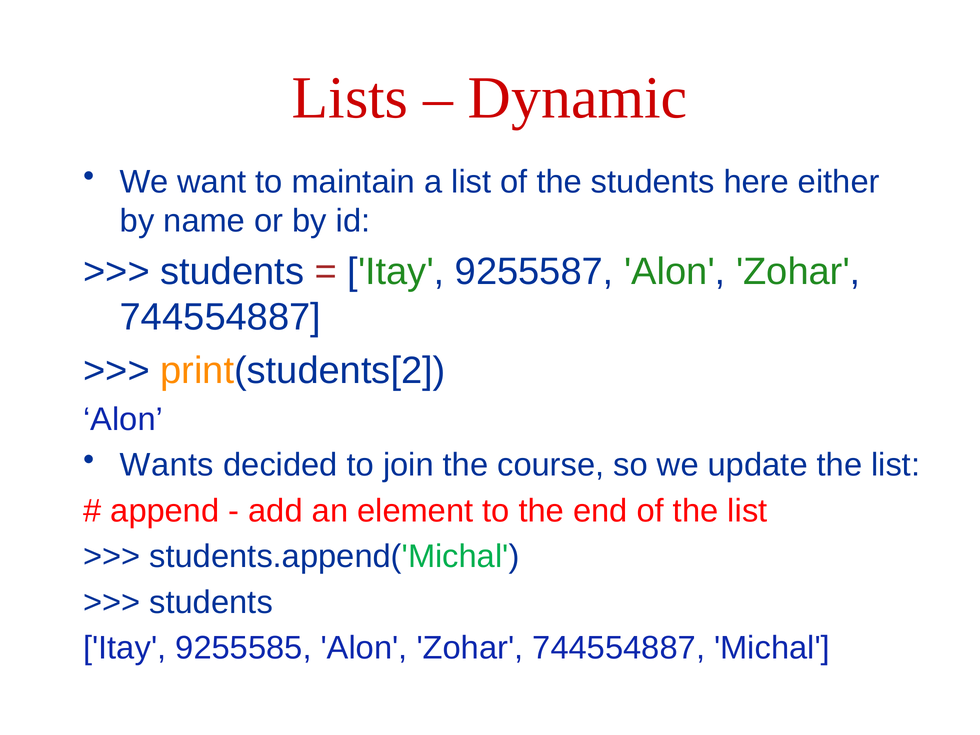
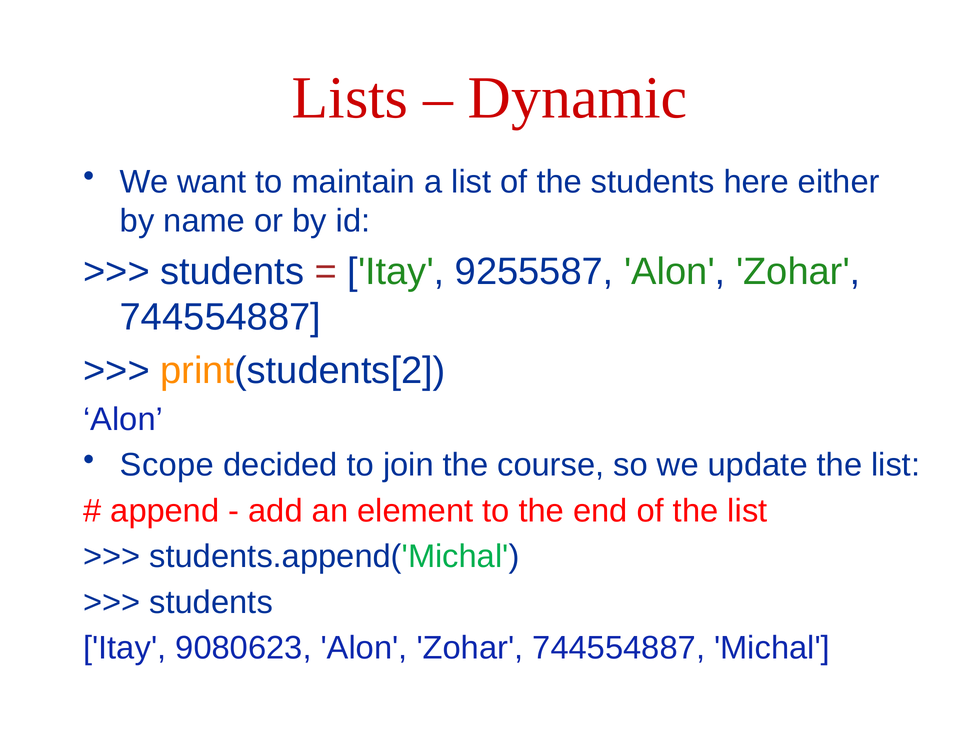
Wants: Wants -> Scope (167, 465)
9255585: 9255585 -> 9080623 (243, 648)
